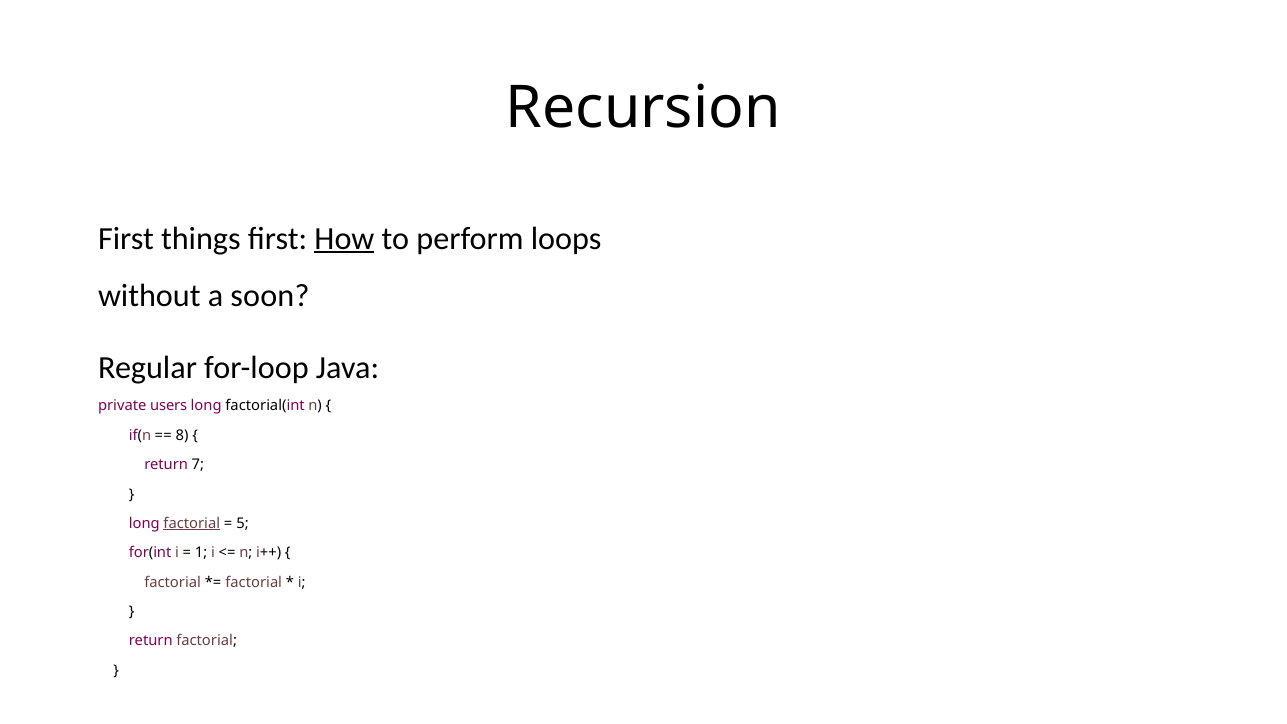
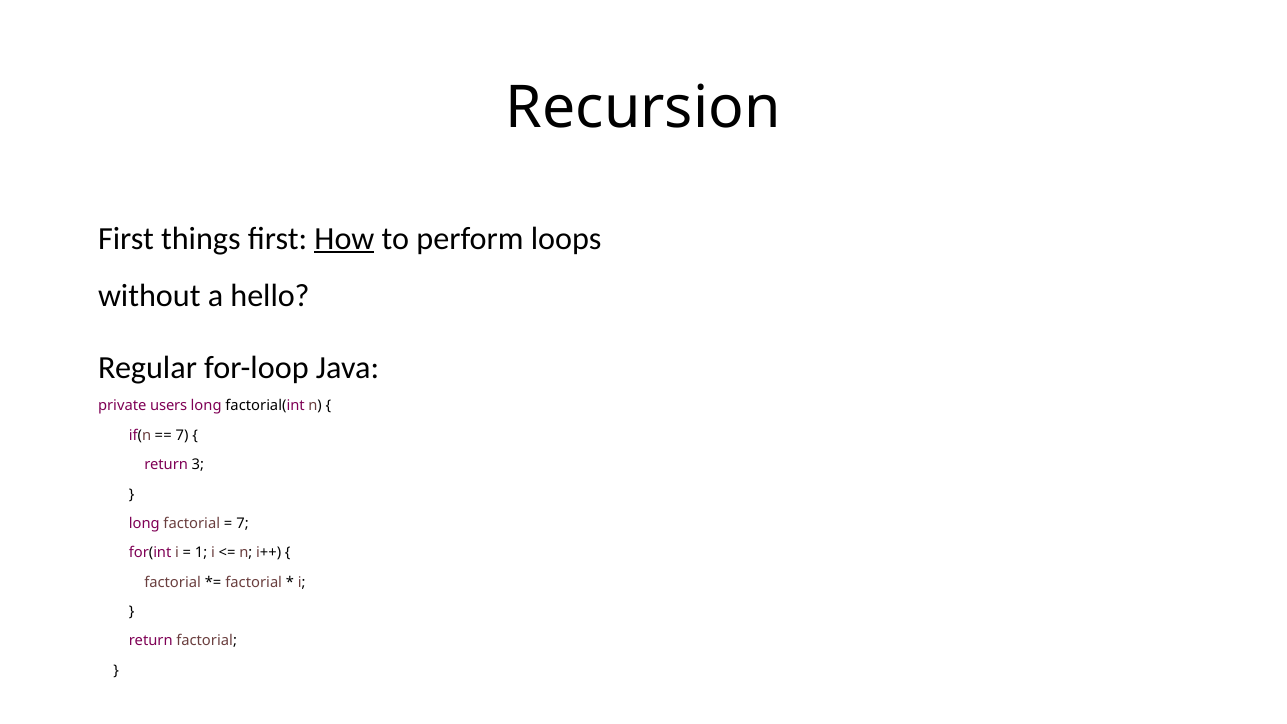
soon: soon -> hello (270, 296)
8: 8 -> 7 (182, 435)
7: 7 -> 3 (198, 465)
factorial underline: present -> none (192, 524)
5: 5 -> 7 (242, 524)
